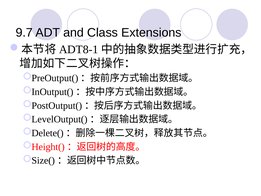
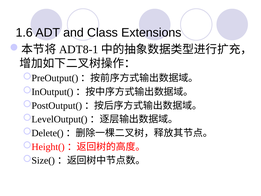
9.7: 9.7 -> 1.6 (24, 33)
